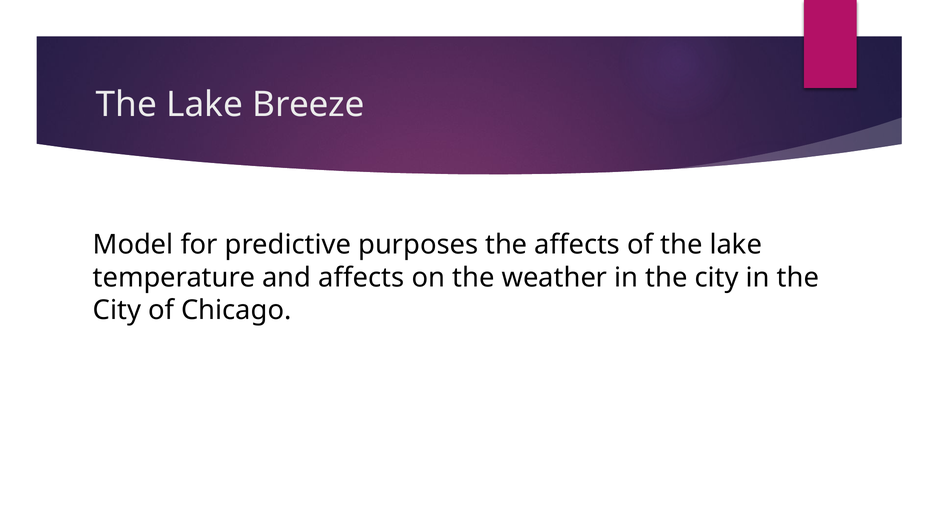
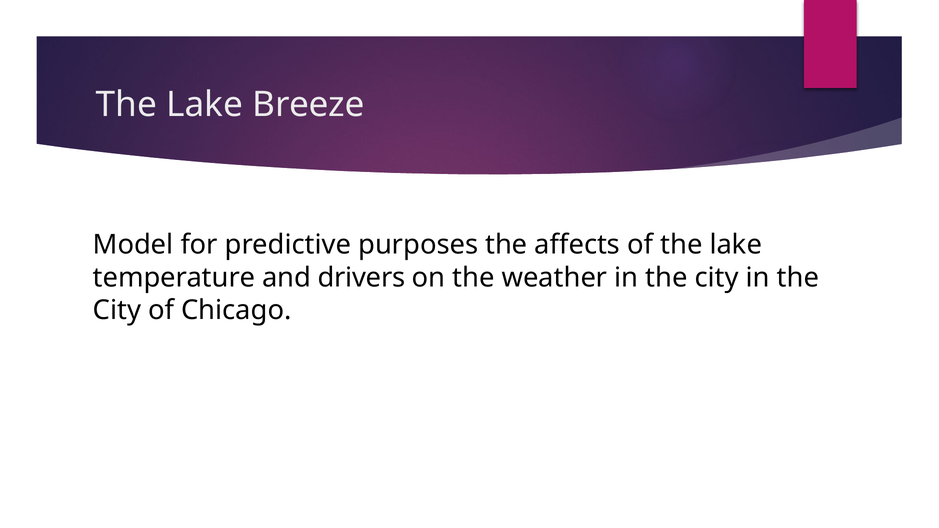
and affects: affects -> drivers (362, 278)
